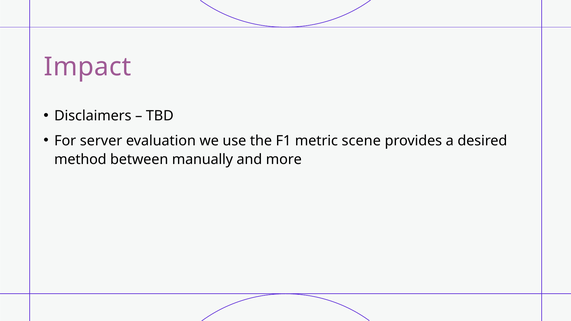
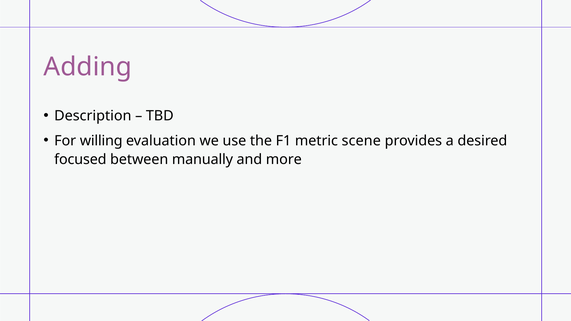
Impact: Impact -> Adding (88, 67)
Disclaimers: Disclaimers -> Description (93, 116)
server: server -> willing (101, 141)
method: method -> focused (80, 160)
